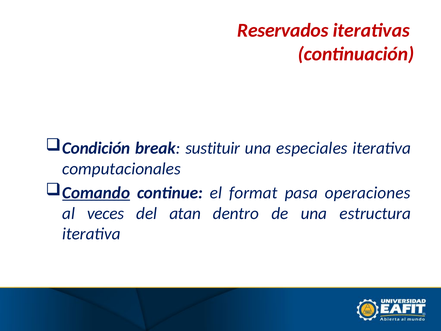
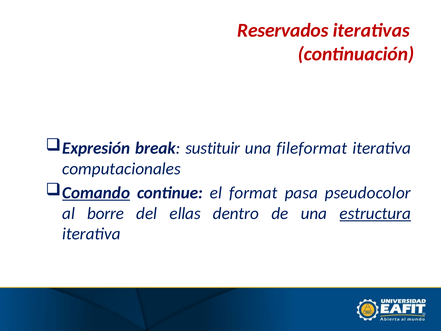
Condición: Condición -> Expresión (96, 148)
especiales: especiales -> fileformat (312, 148)
operaciones: operaciones -> pseudocolor (368, 193)
veces: veces -> borre (106, 213)
atan: atan -> ellas (185, 213)
estructura underline: none -> present (375, 213)
